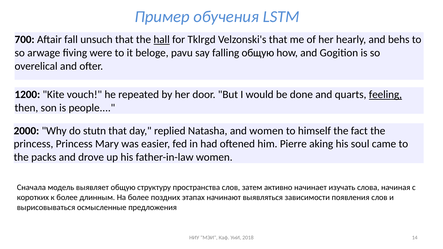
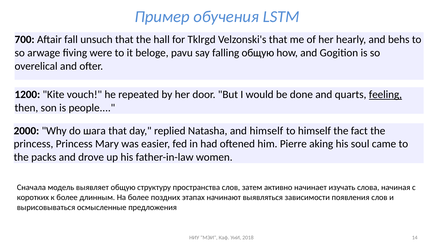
hall underline: present -> none (162, 40)
stutn: stutn -> шага (95, 131)
and women: women -> himself (266, 131)
